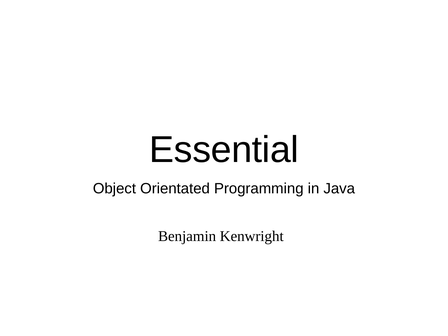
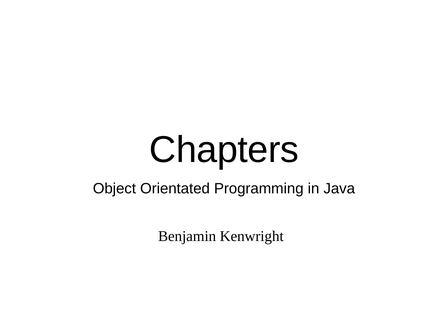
Essential: Essential -> Chapters (224, 150)
